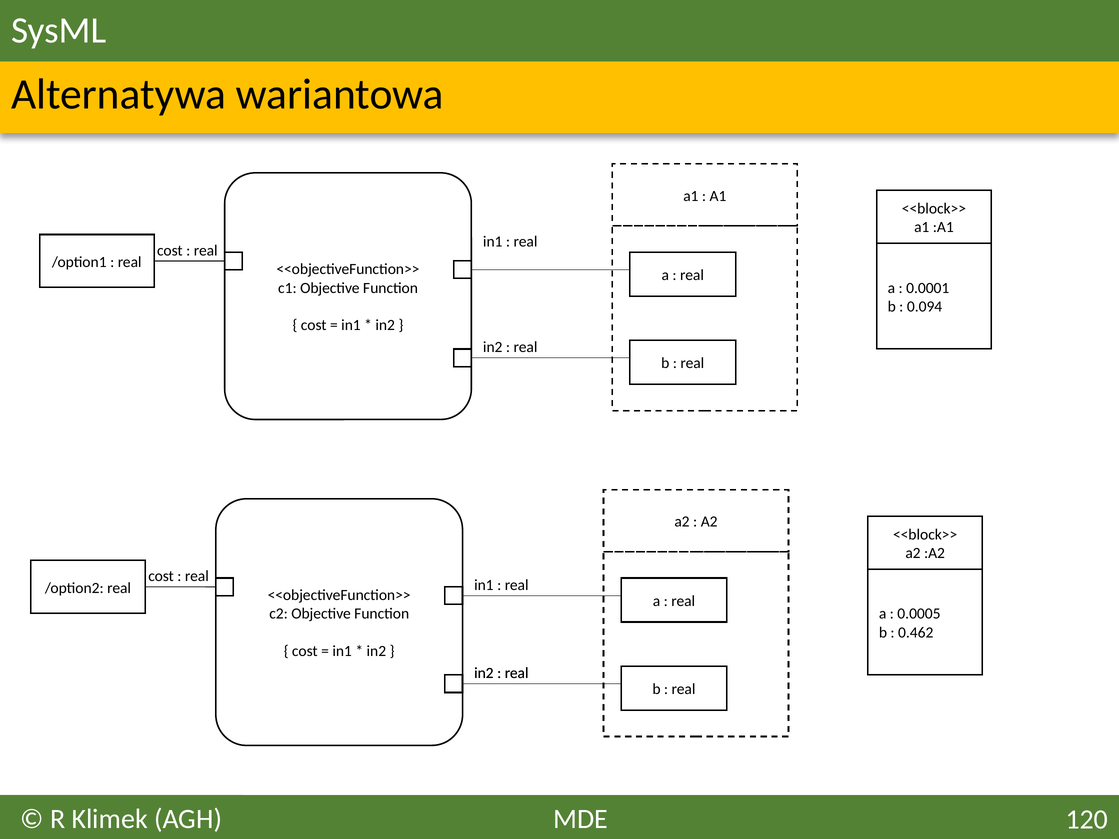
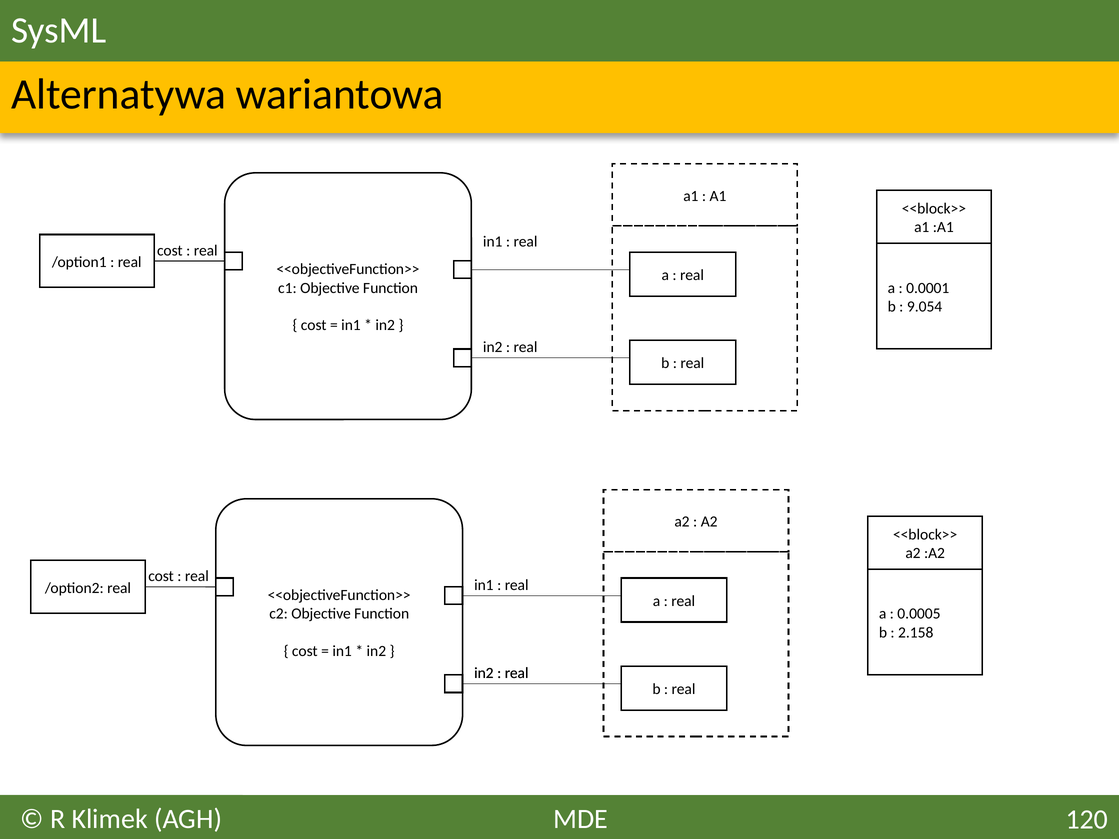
0.094: 0.094 -> 9.054 (925, 307)
0.462: 0.462 -> 2.158 (916, 633)
